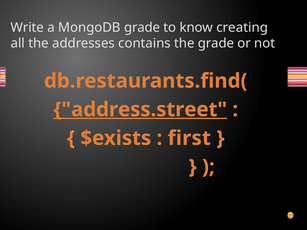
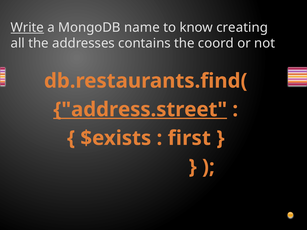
Write underline: none -> present (27, 28)
MongoDB grade: grade -> name (142, 28)
the grade: grade -> coord (216, 43)
